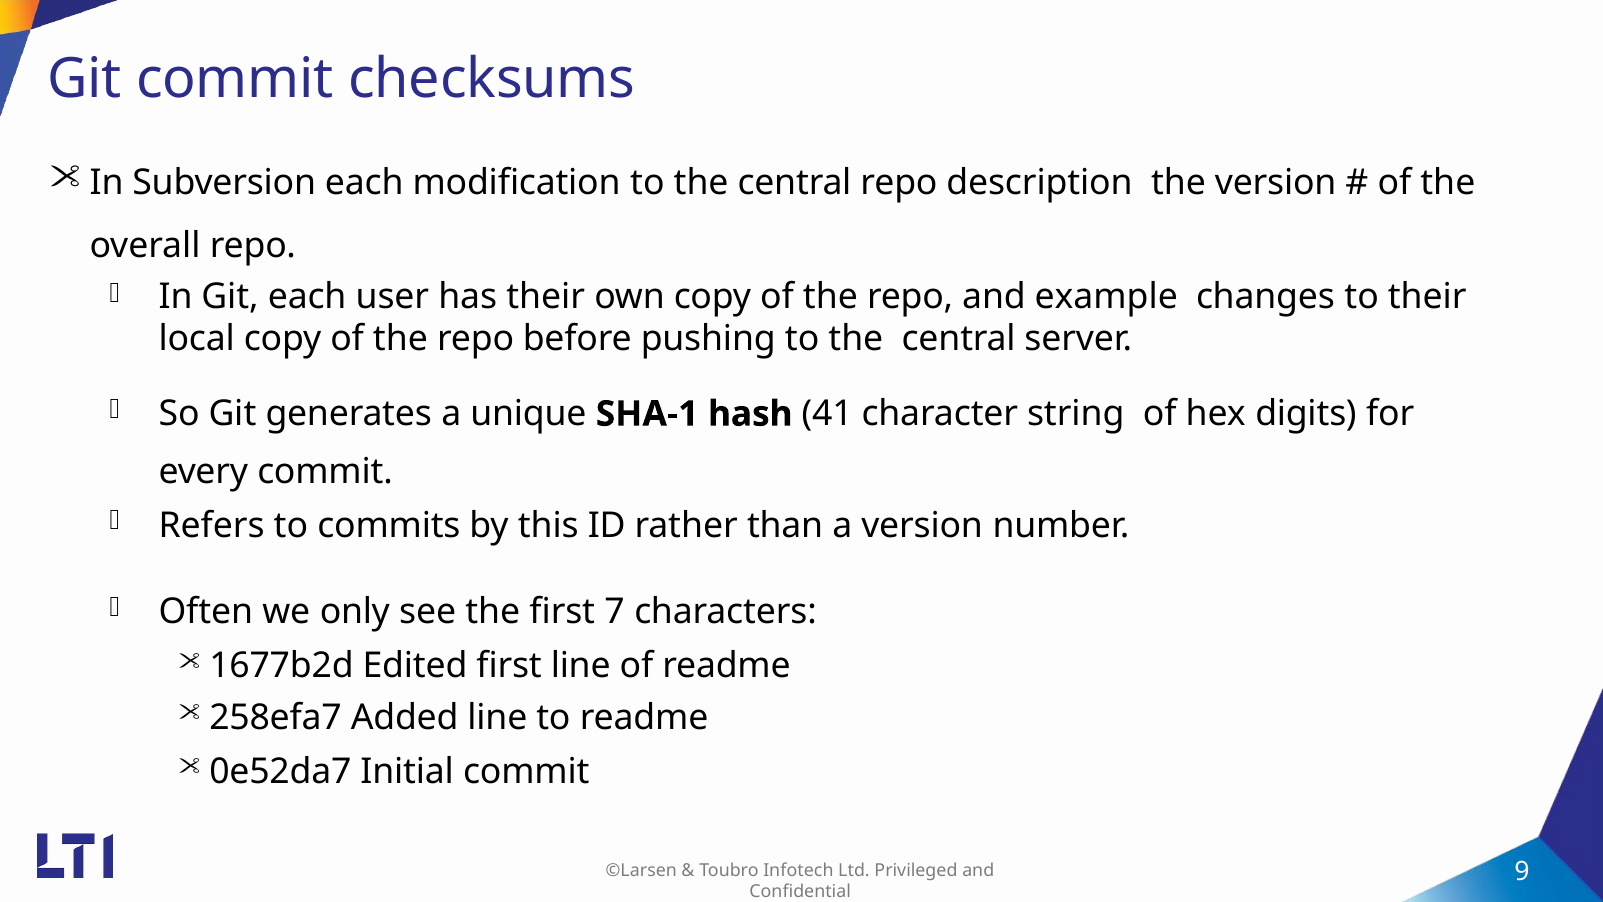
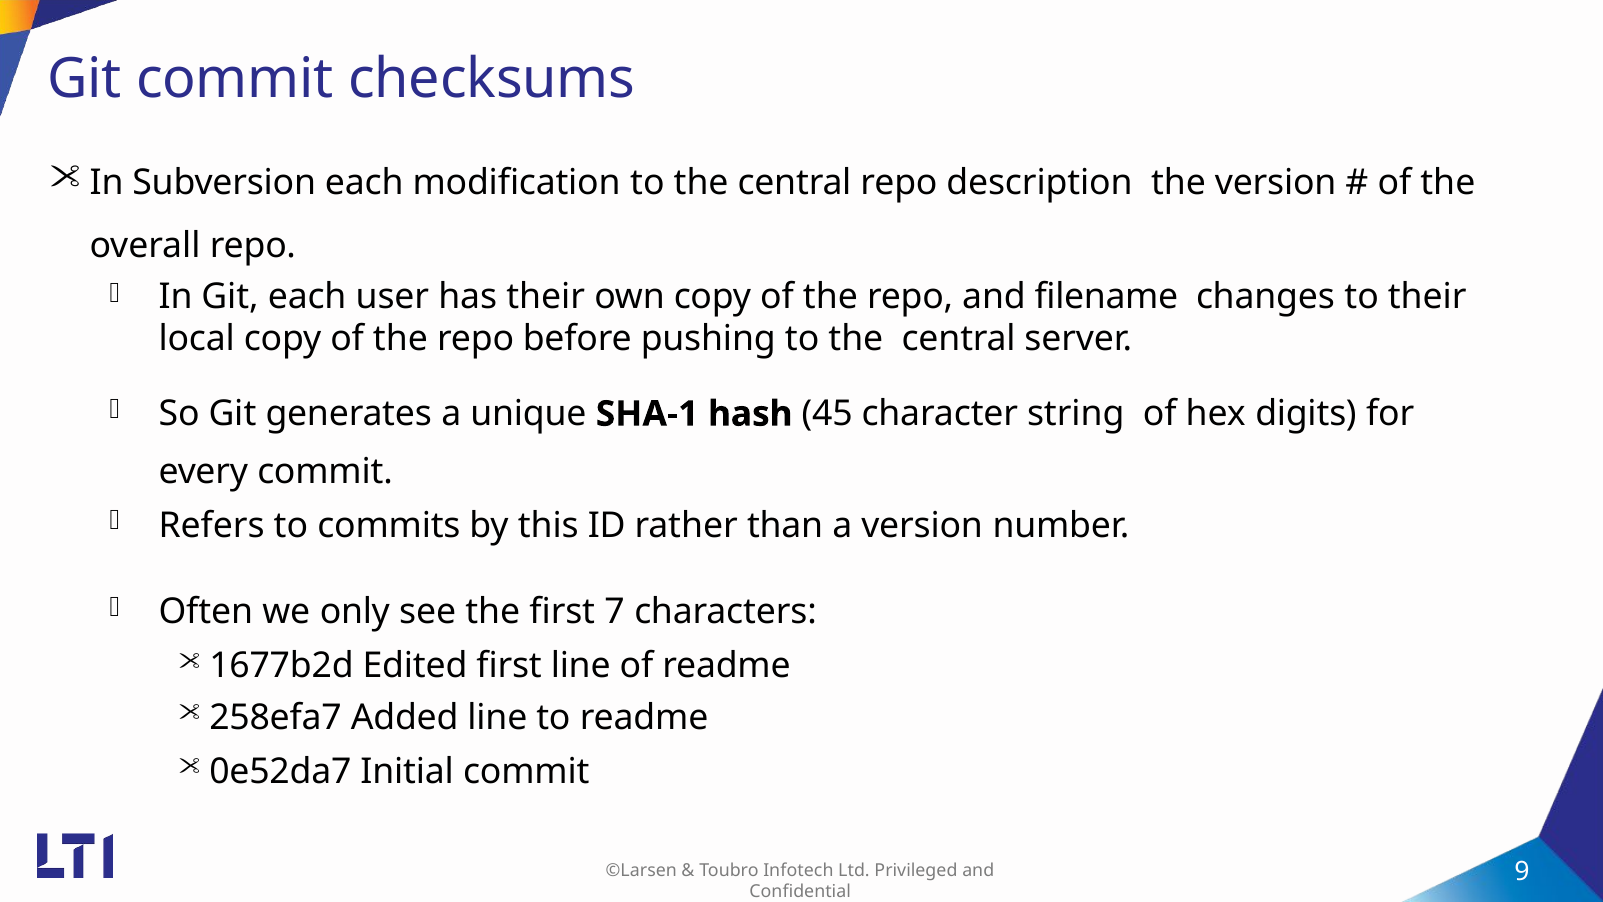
example: example -> filename (1106, 297)
41: 41 -> 45 (827, 414)
